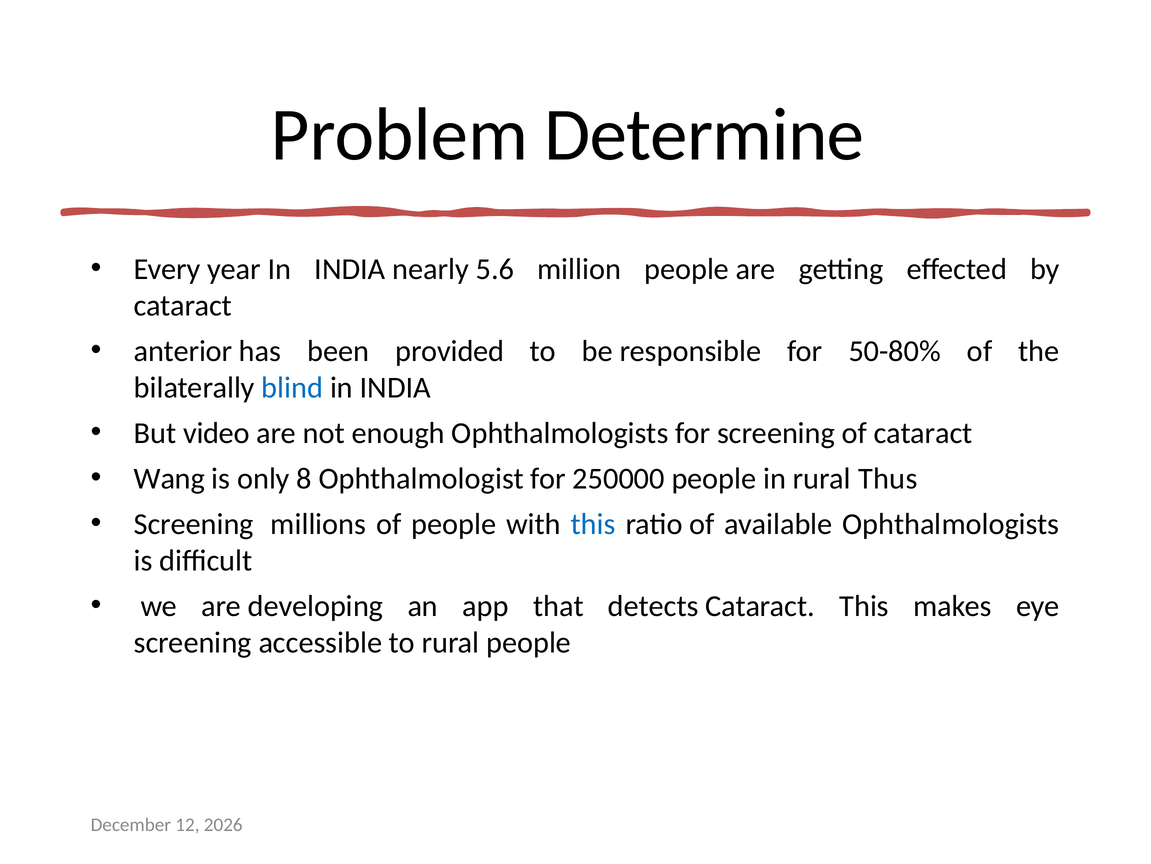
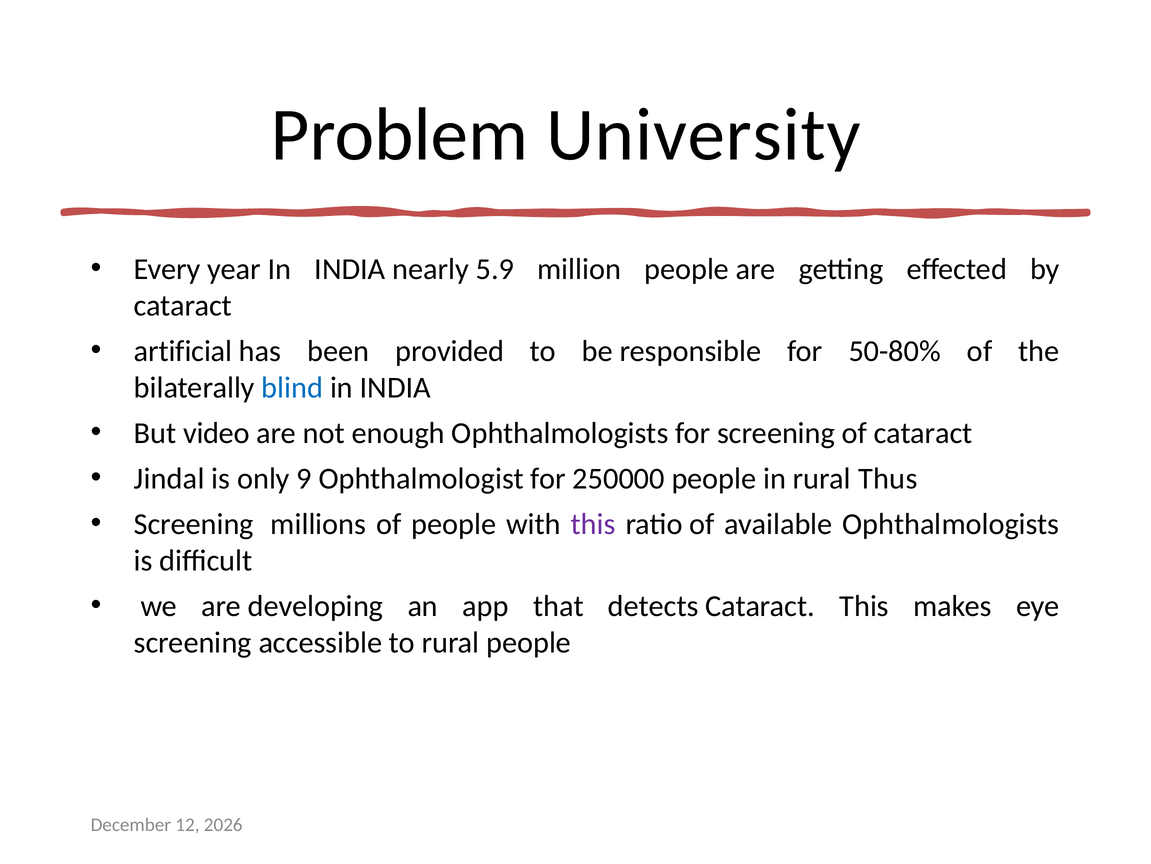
Determine: Determine -> University (703, 135)
5.6: 5.6 -> 5.9 (495, 269)
anterior: anterior -> artificial (183, 351)
Wang: Wang -> Jindal (169, 478)
8: 8 -> 9 (304, 478)
this colour: blue -> purple (593, 524)
